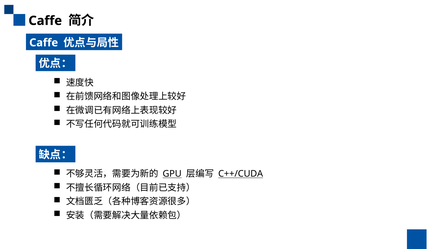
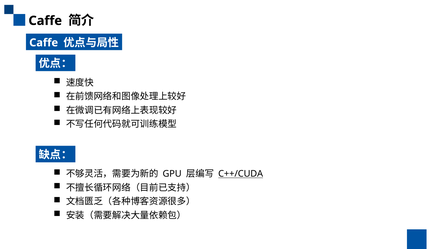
GPU underline: present -> none (172, 174)
